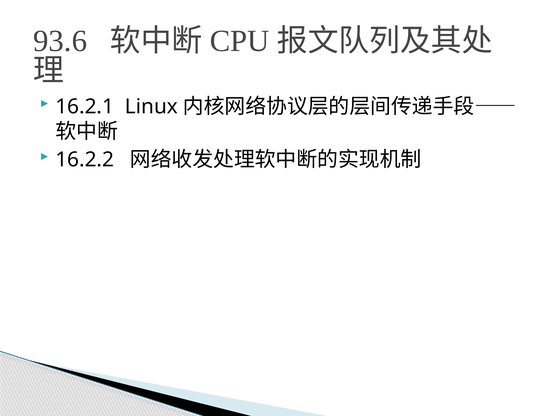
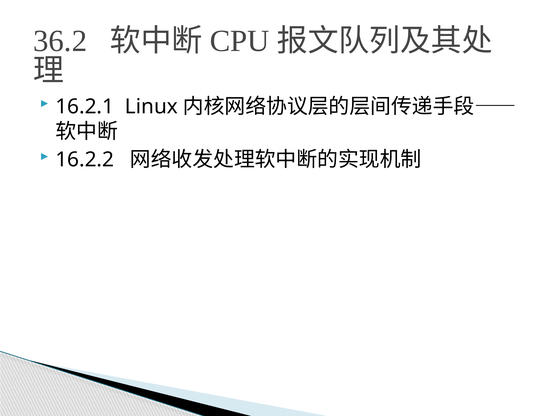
93.6: 93.6 -> 36.2 (60, 41)
